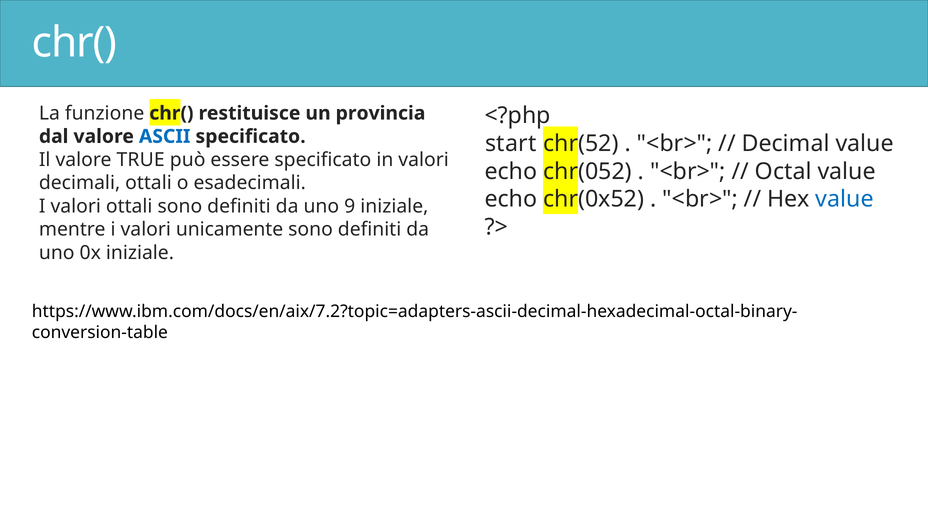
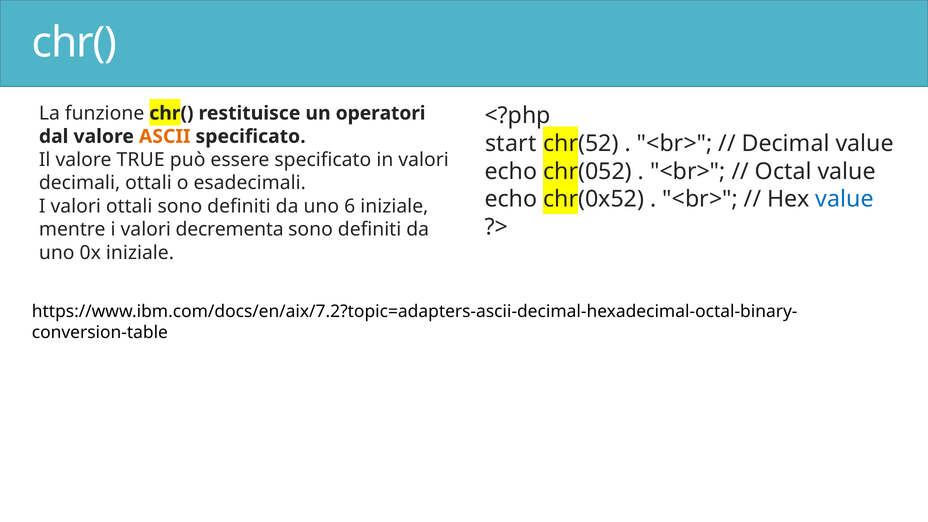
provincia: provincia -> operatori (381, 113)
ASCII colour: blue -> orange (165, 136)
9: 9 -> 6 (350, 206)
unicamente: unicamente -> decrementa (230, 229)
